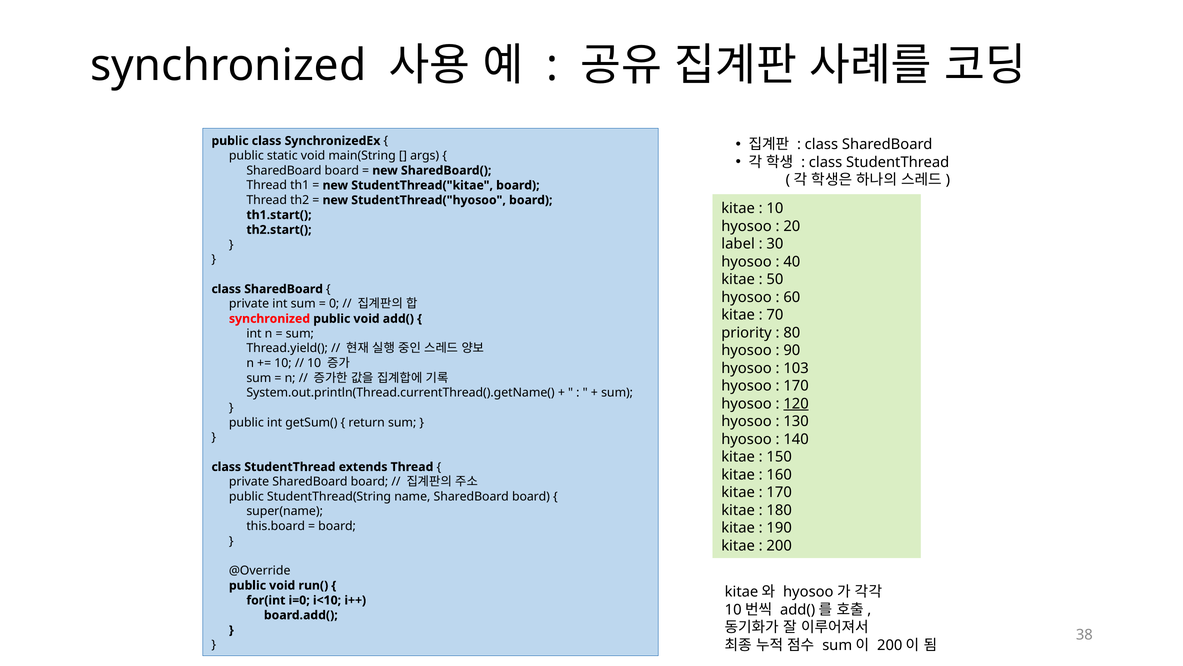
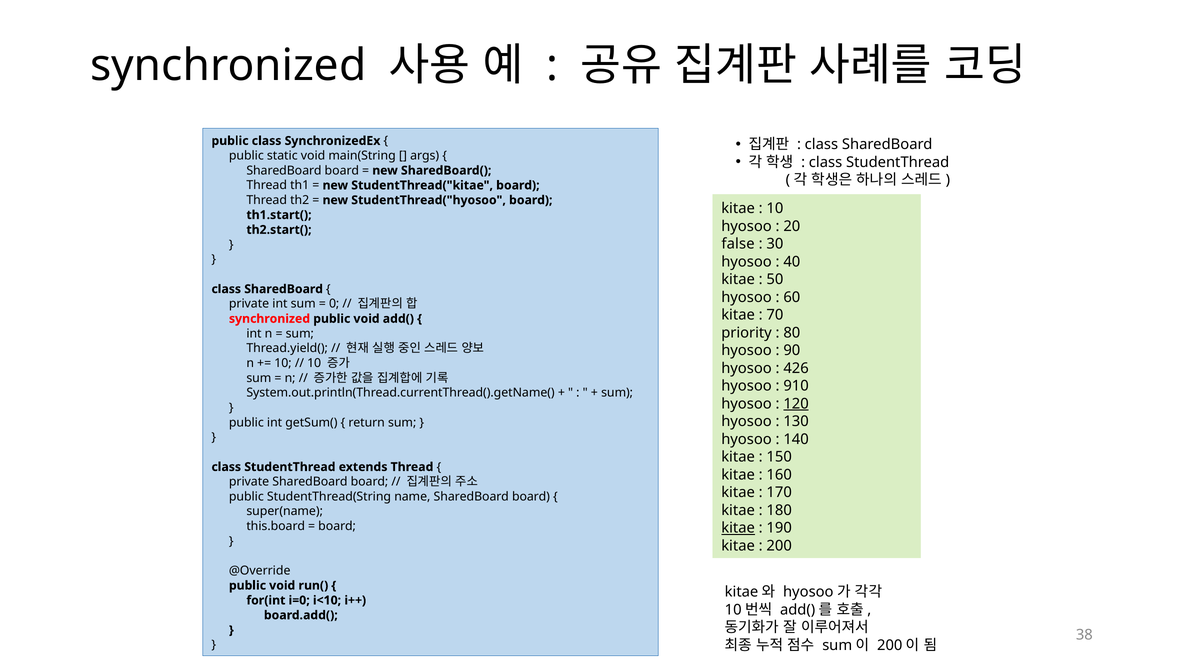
label: label -> false (738, 244)
103: 103 -> 426 (796, 368)
170: 170 -> 910 (796, 386)
kitae underline: none -> present (738, 528)
